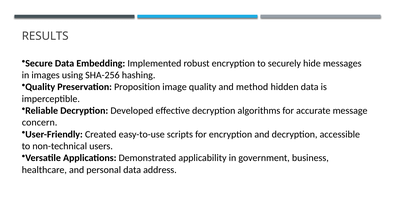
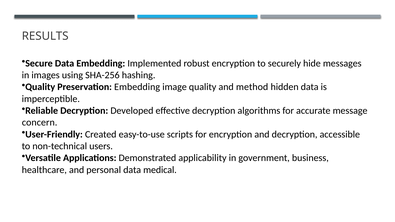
Preservation Proposition: Proposition -> Embedding (137, 87)
address: address -> medical (160, 170)
